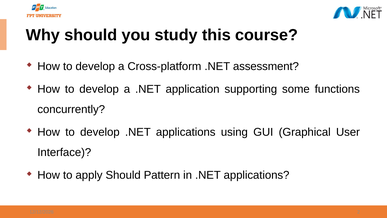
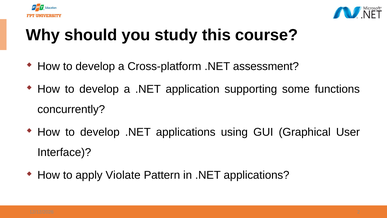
apply Should: Should -> Violate (123, 175)
